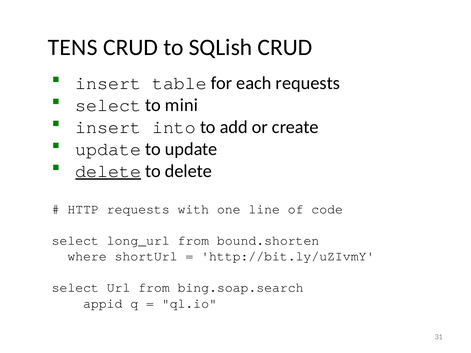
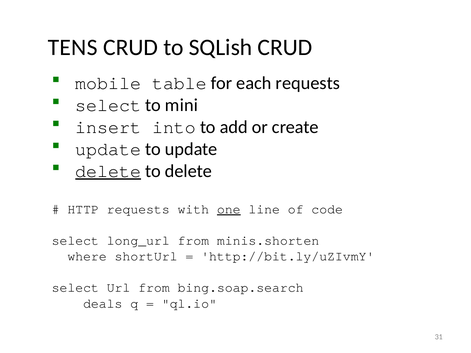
insert: insert -> mobile (108, 83)
one underline: none -> present (229, 209)
bound.shorten: bound.shorten -> minis.shorten (268, 241)
appid: appid -> deals (103, 304)
